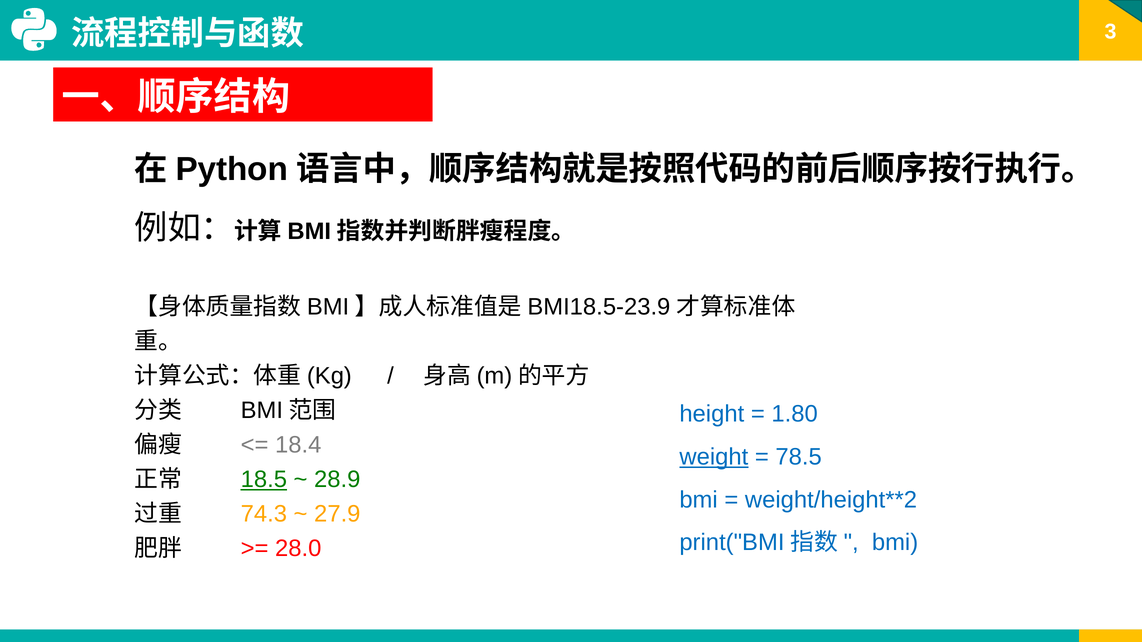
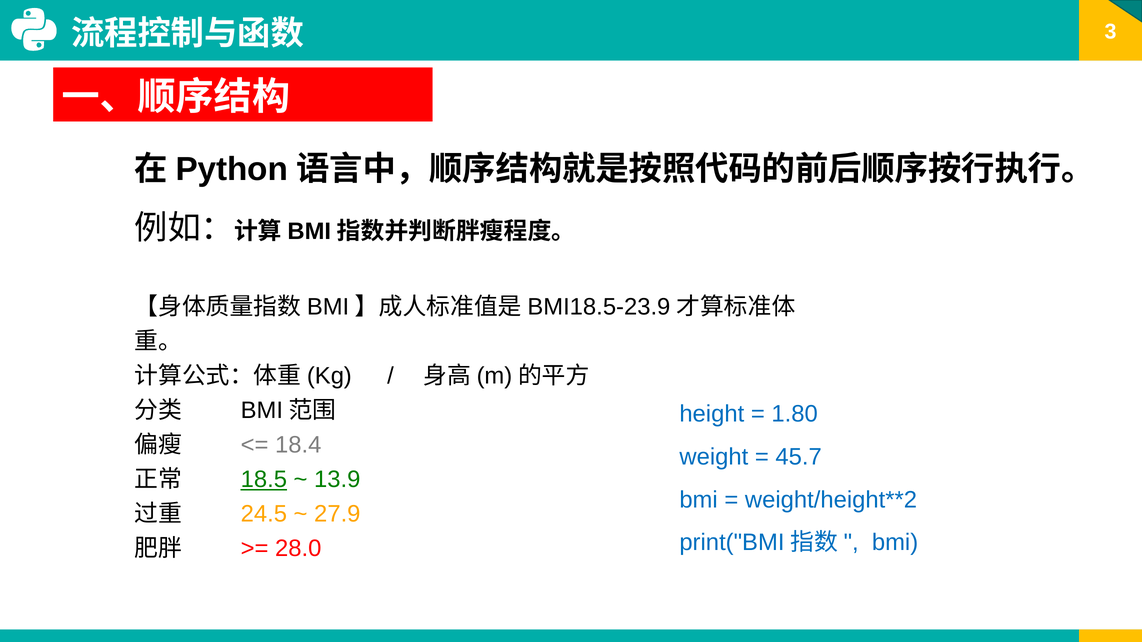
weight underline: present -> none (714, 457)
78.5: 78.5 -> 45.7 (799, 457)
28.9: 28.9 -> 13.9 (337, 480)
74.3: 74.3 -> 24.5 (264, 514)
